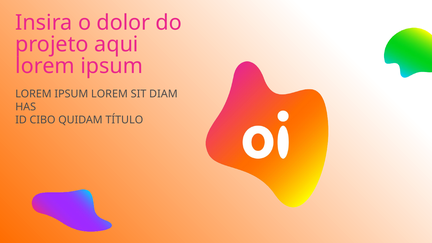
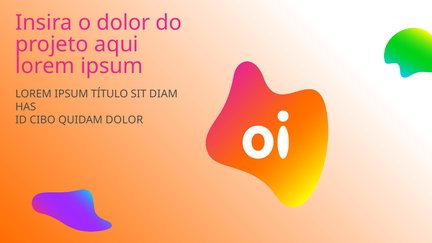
IPSUM LOREM: LOREM -> TÍTULO (110, 94)
QUIDAM TÍTULO: TÍTULO -> DOLOR (124, 120)
